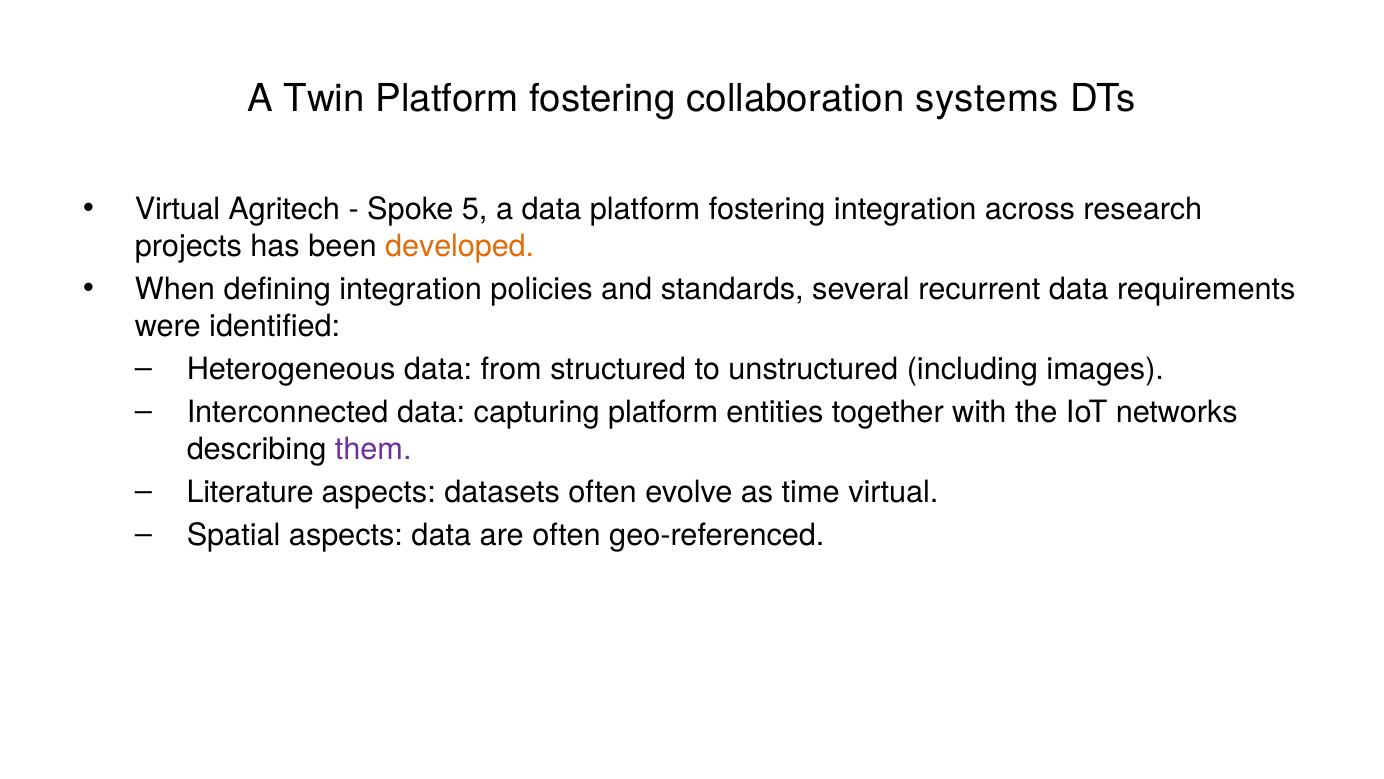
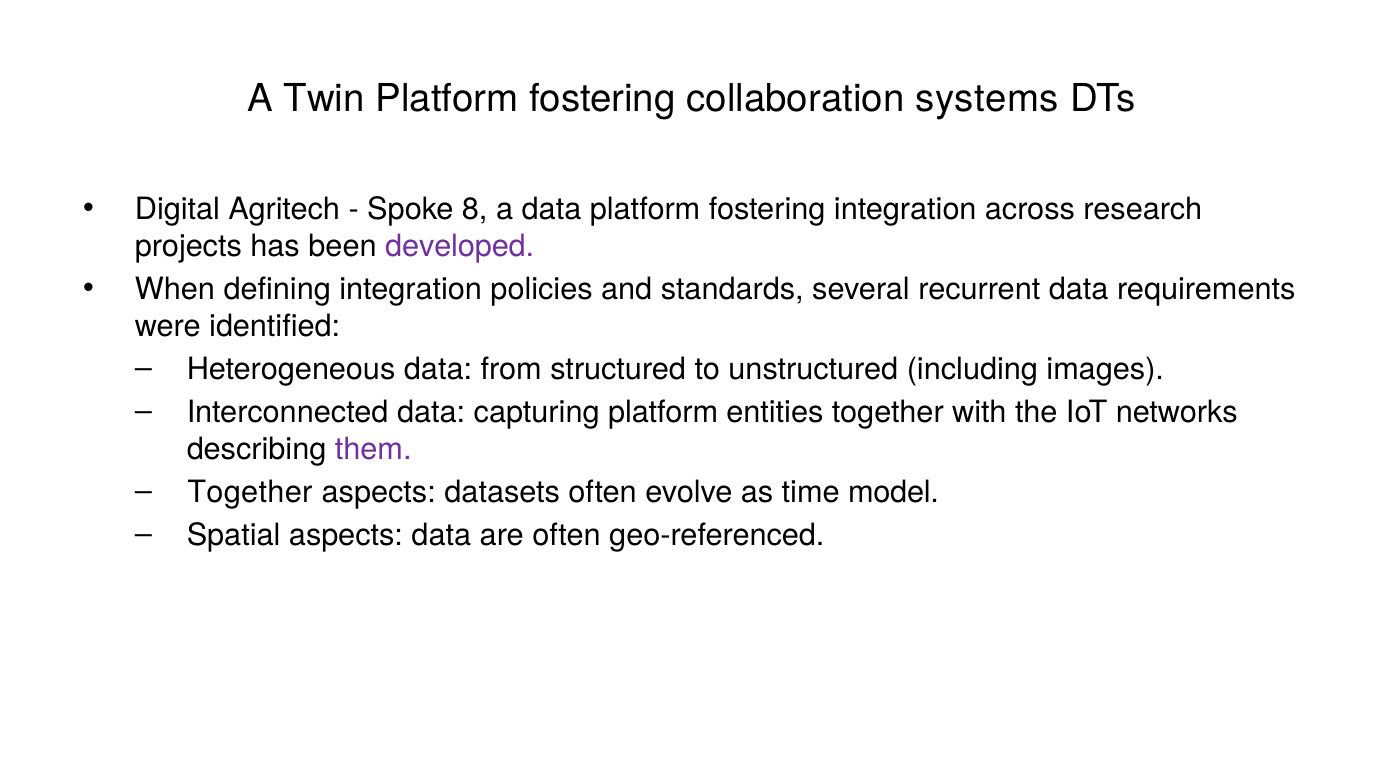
Virtual: Virtual -> Digital (177, 209)
5: 5 -> 8 (475, 209)
developed colour: orange -> purple (460, 246)
Literature: Literature -> Together (250, 492)
time virtual: virtual -> model (894, 492)
